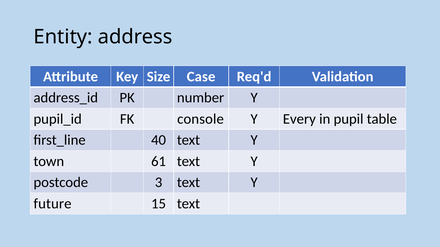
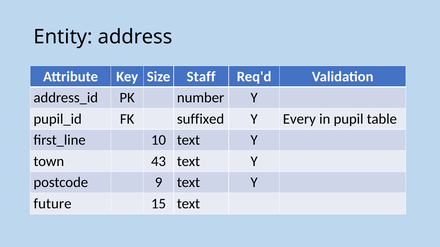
Case: Case -> Staff (201, 77)
console: console -> suffixed (201, 119)
40: 40 -> 10 (159, 140)
61: 61 -> 43 (159, 162)
3: 3 -> 9 (159, 183)
